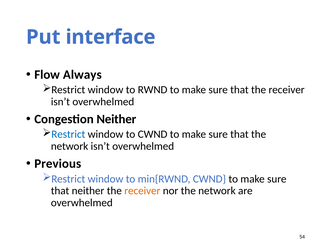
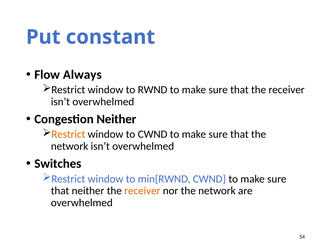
interface: interface -> constant (110, 37)
Restrict colour: blue -> orange (68, 134)
Previous: Previous -> Switches (58, 164)
